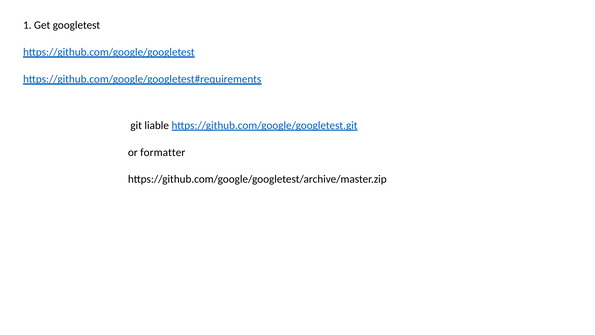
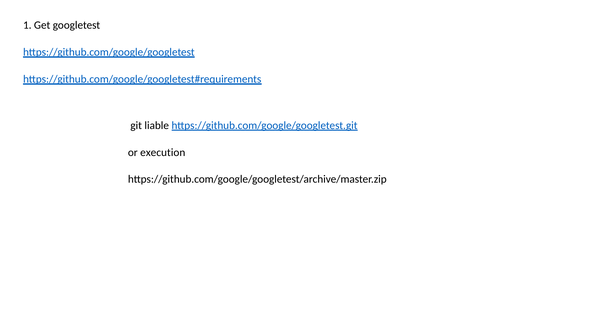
formatter: formatter -> execution (163, 152)
